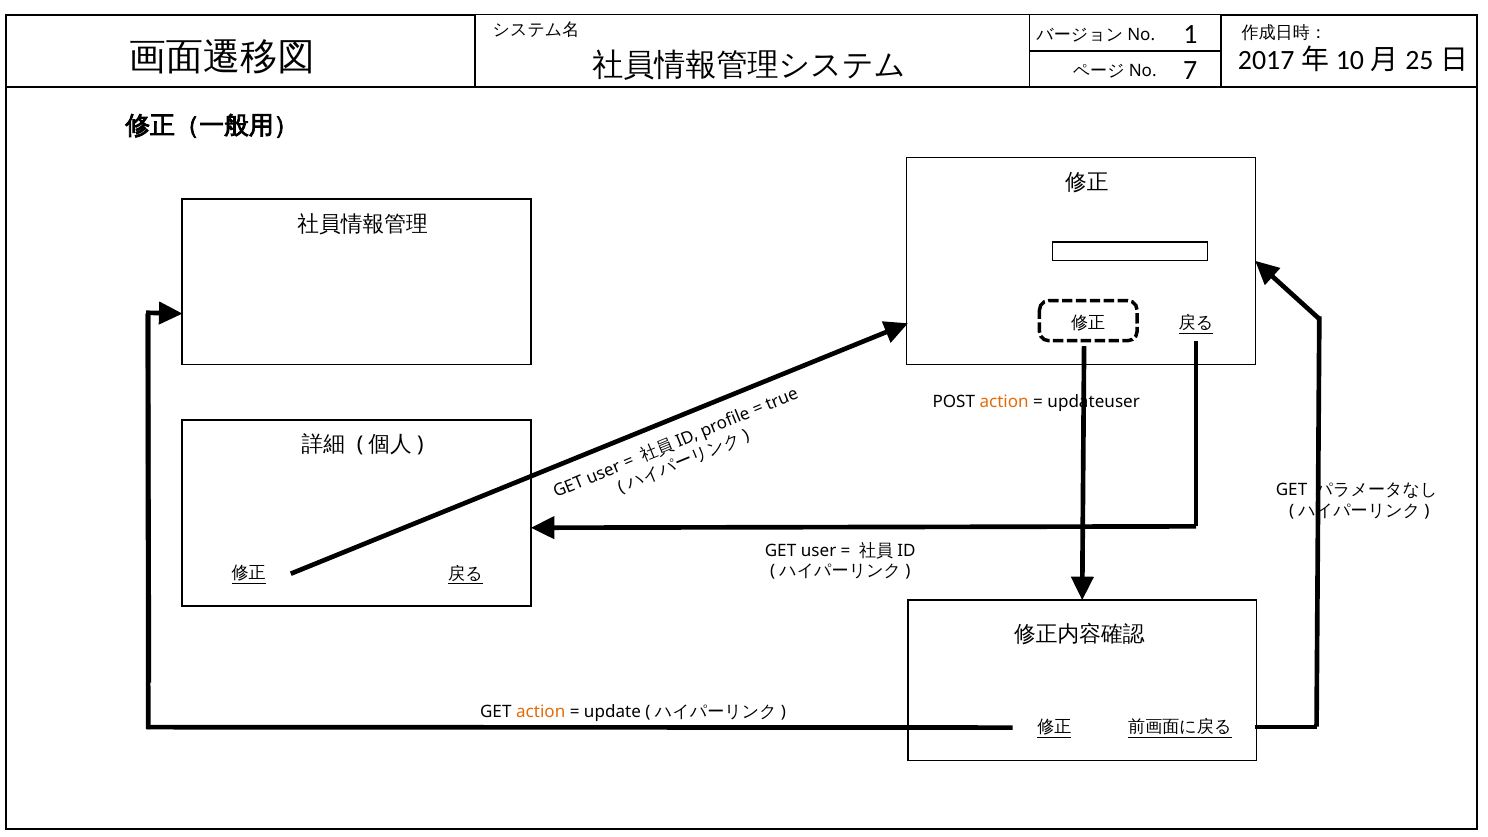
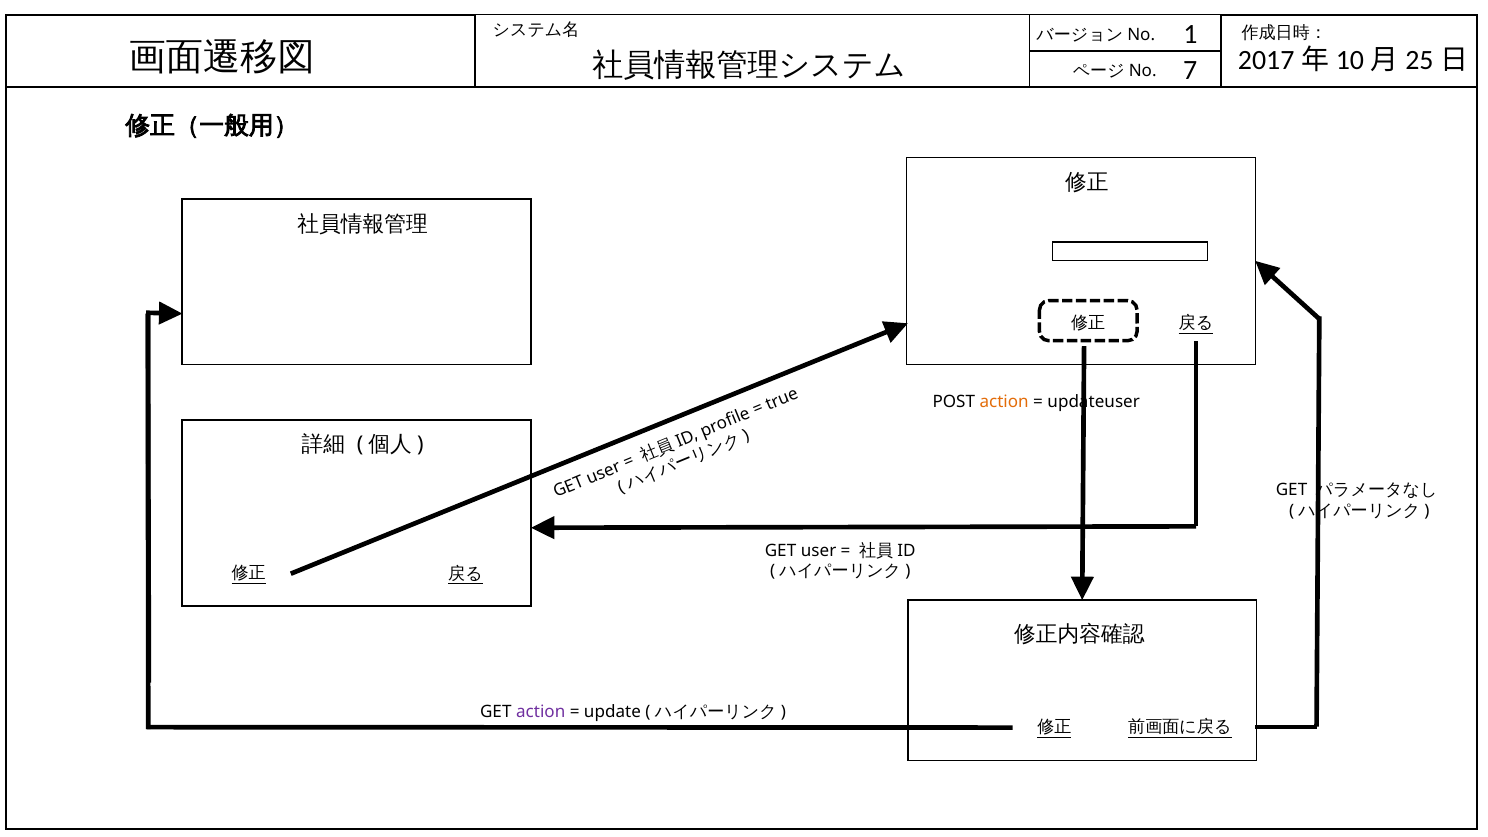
action colour: orange -> purple (541, 712)
